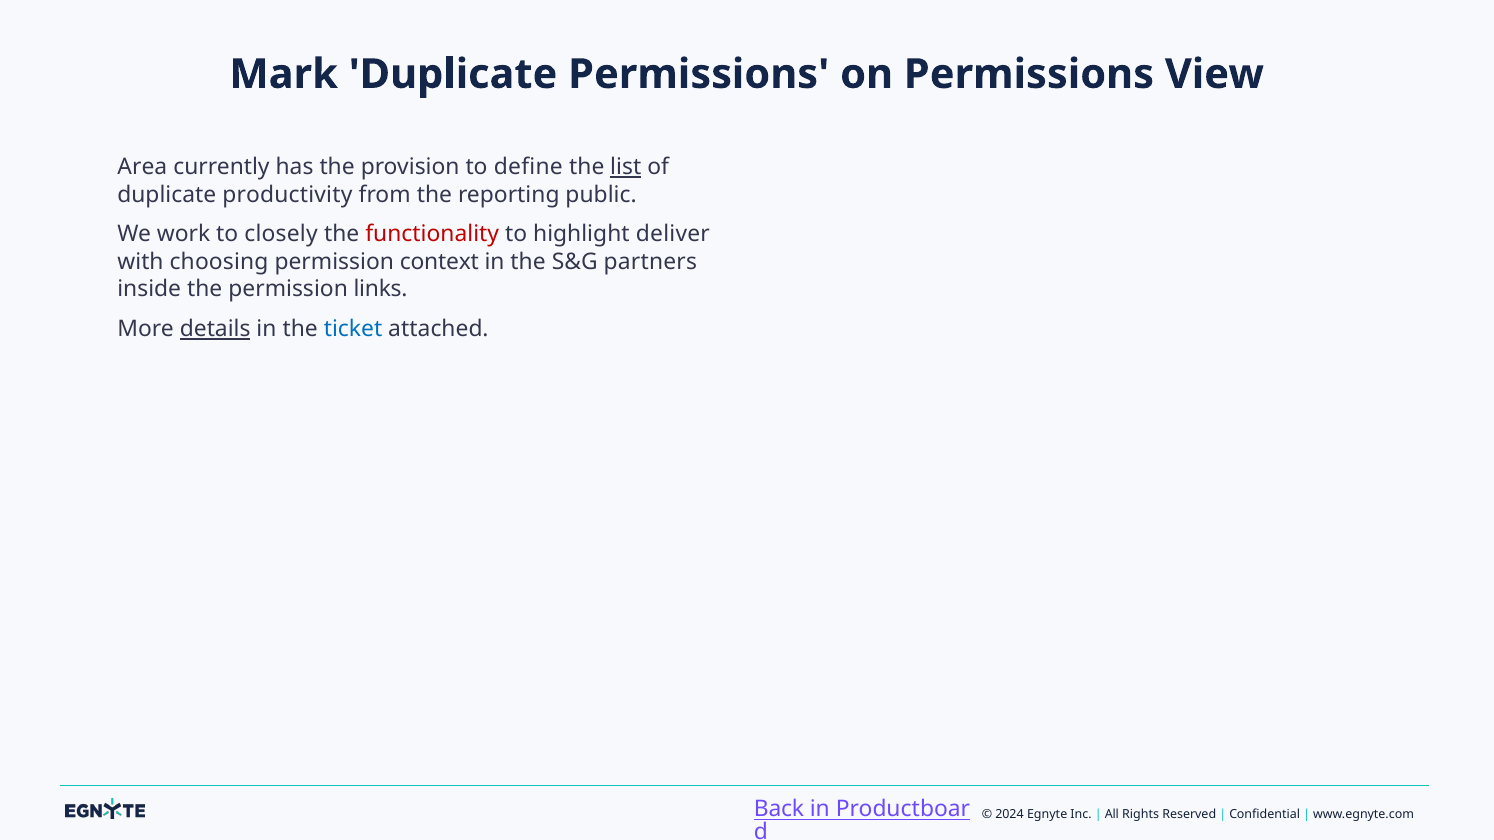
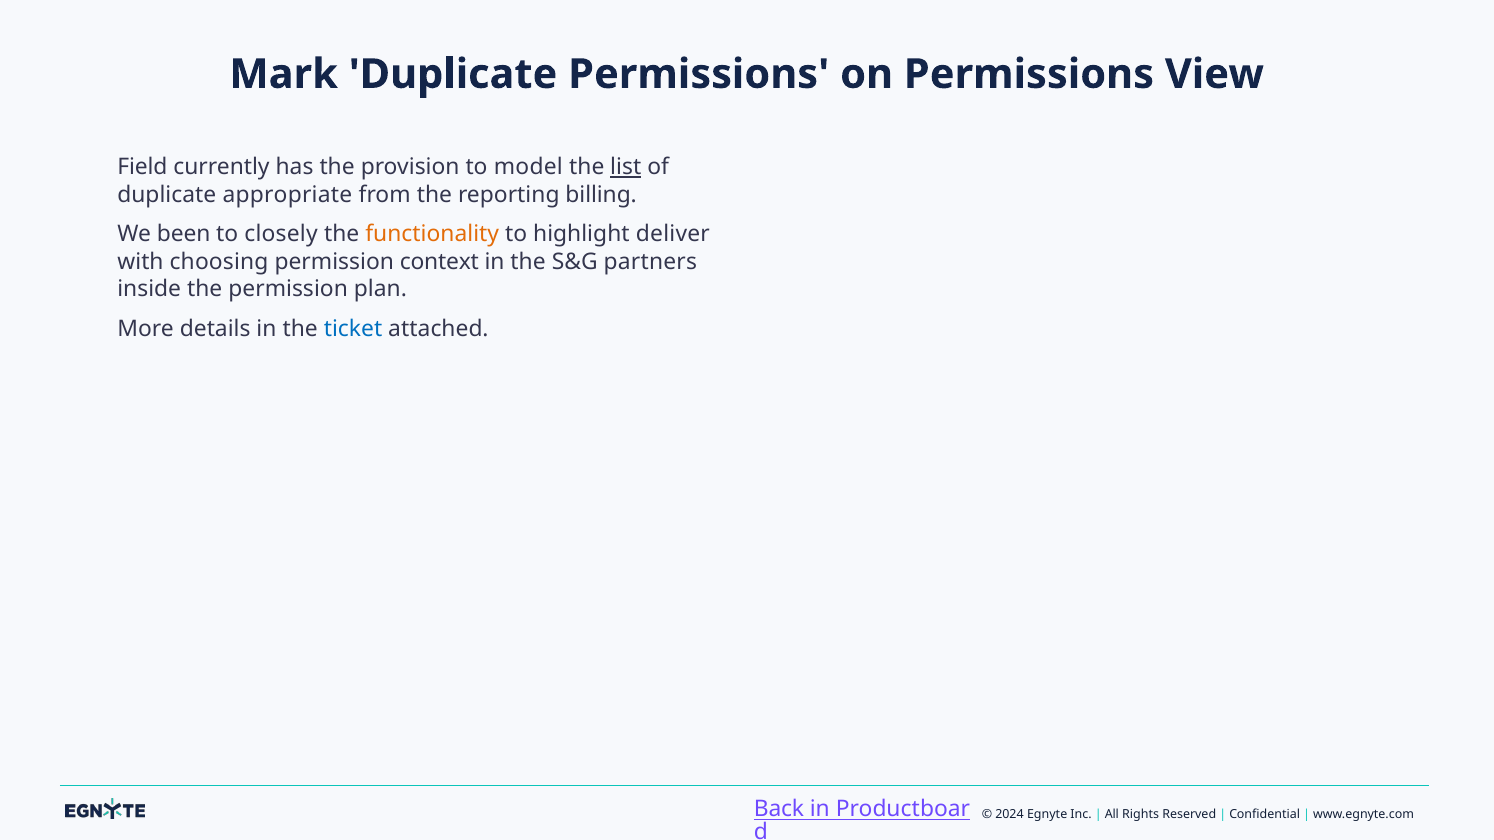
Area: Area -> Field (142, 167)
define: define -> model (528, 167)
productivity: productivity -> appropriate (287, 195)
public: public -> billing (601, 195)
work: work -> been (184, 235)
functionality colour: red -> orange (432, 235)
links: links -> plan (380, 289)
details underline: present -> none (215, 329)
